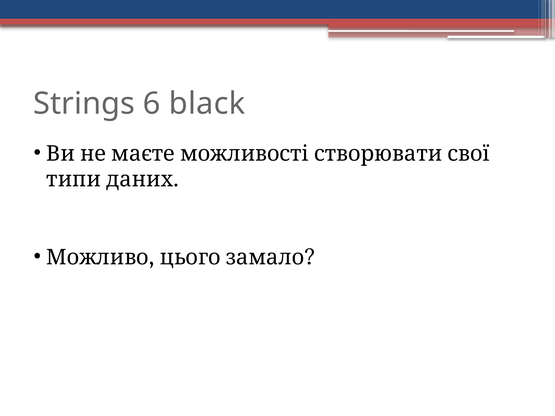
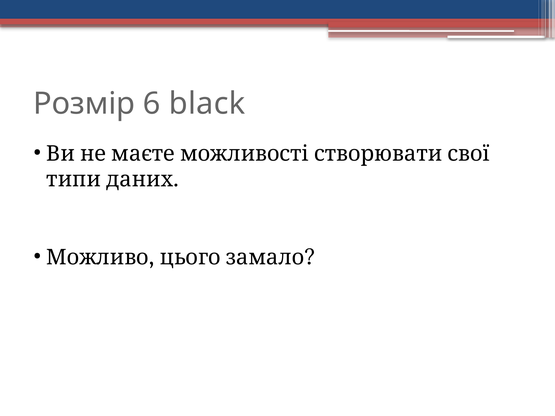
Strings: Strings -> Розмір (84, 104)
